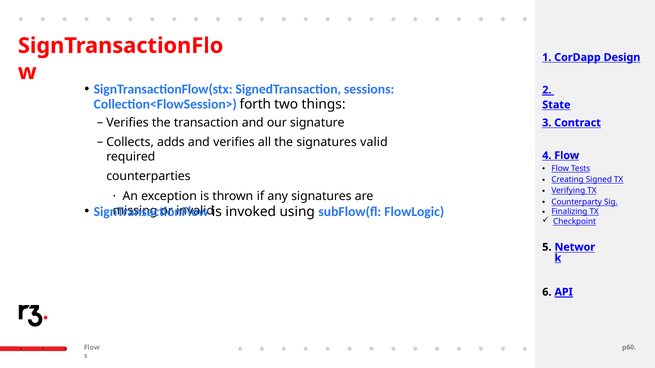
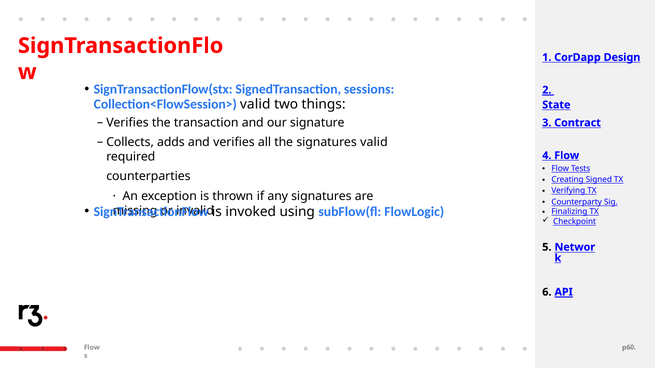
Collection<FlowSession> forth: forth -> valid (255, 104)
